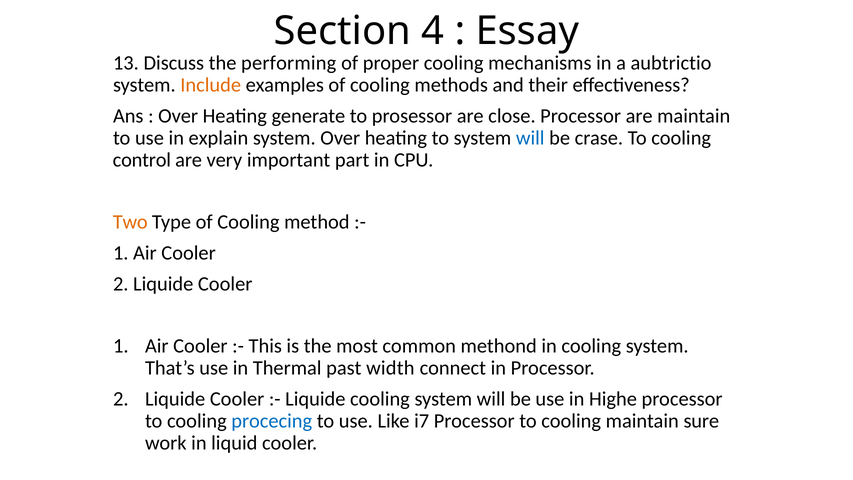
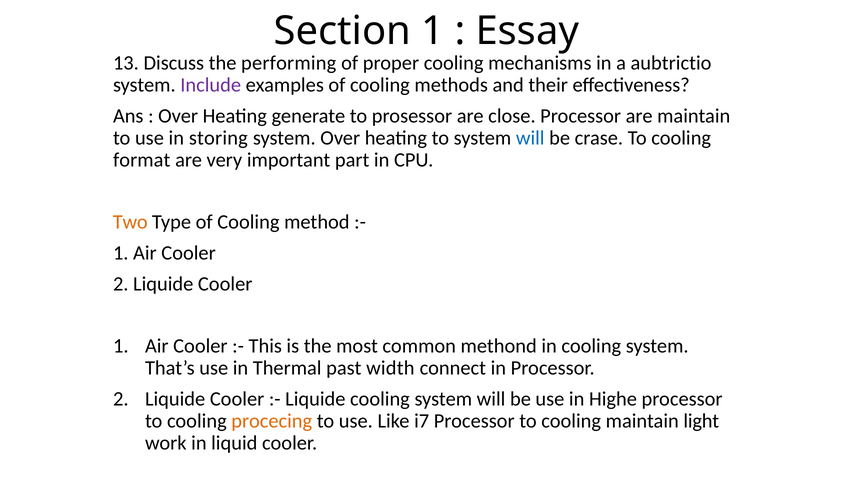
Section 4: 4 -> 1 (433, 31)
Include colour: orange -> purple (211, 85)
explain: explain -> storing (218, 138)
control: control -> format (142, 160)
procecing colour: blue -> orange (272, 421)
sure: sure -> light (701, 421)
